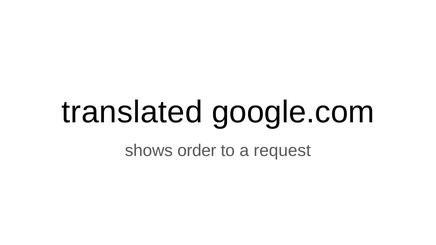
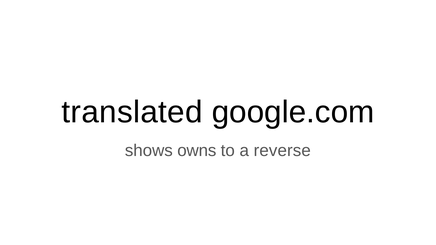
order: order -> owns (197, 151)
request: request -> reverse (282, 151)
